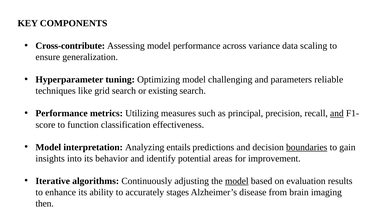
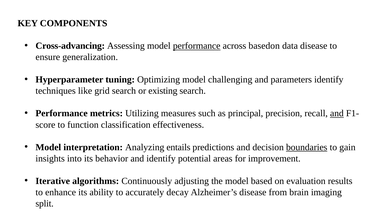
Cross-contribute: Cross-contribute -> Cross-advancing (70, 46)
performance underline: none -> present (197, 46)
variance: variance -> basedon (264, 46)
data scaling: scaling -> disease (314, 46)
parameters reliable: reliable -> identify (329, 80)
model underline: present -> none (237, 181)
stages: stages -> decay (178, 193)
then: then -> split (45, 204)
